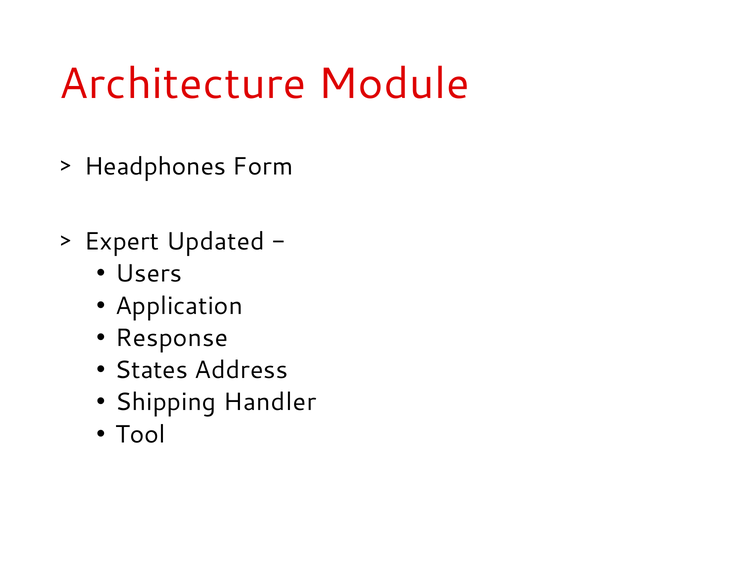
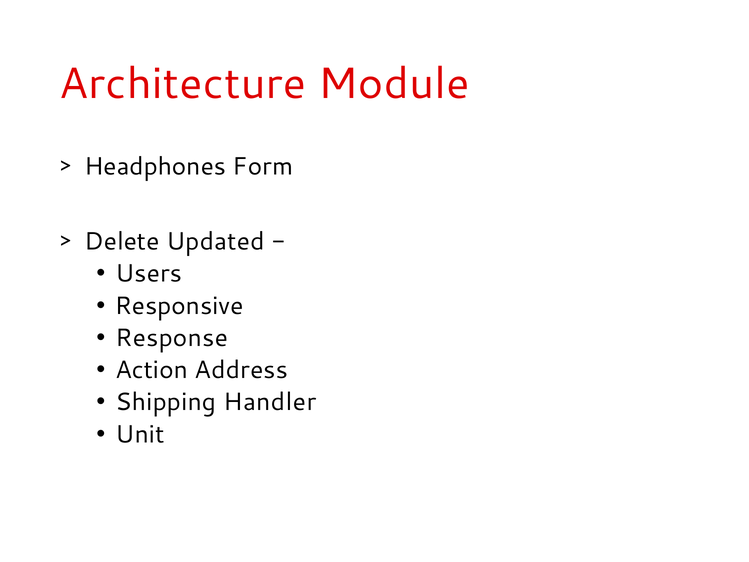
Expert: Expert -> Delete (122, 241)
Application: Application -> Responsive (179, 306)
States: States -> Action (152, 370)
Tool: Tool -> Unit (140, 434)
